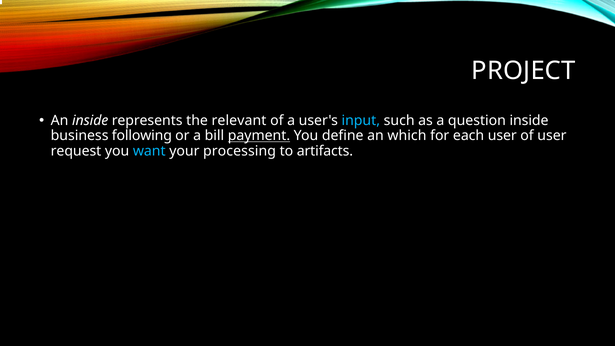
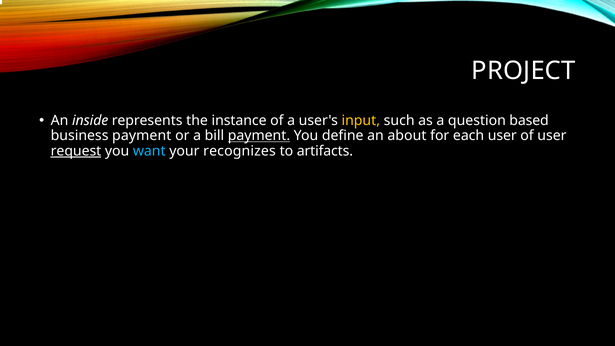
relevant: relevant -> instance (239, 121)
input colour: light blue -> yellow (361, 121)
question inside: inside -> based (529, 121)
business following: following -> payment (142, 136)
which: which -> about (407, 136)
request underline: none -> present (76, 151)
processing: processing -> recognizes (240, 151)
